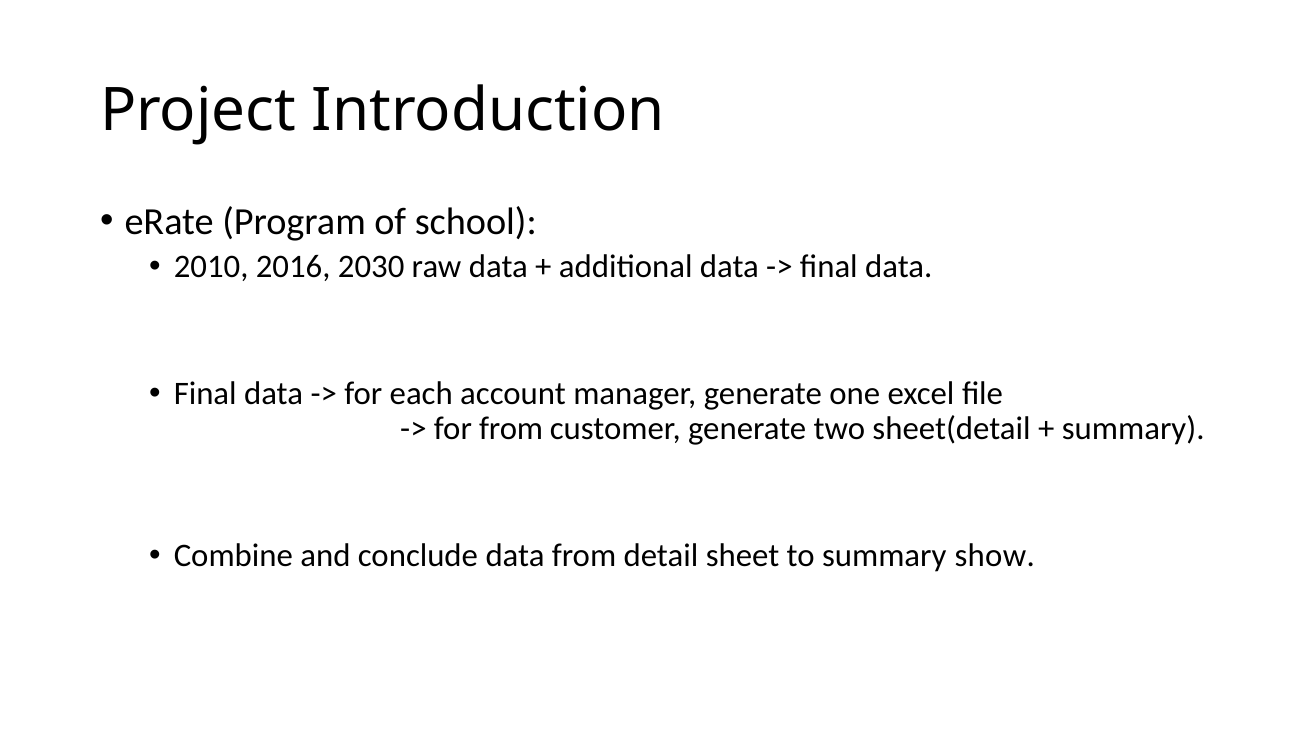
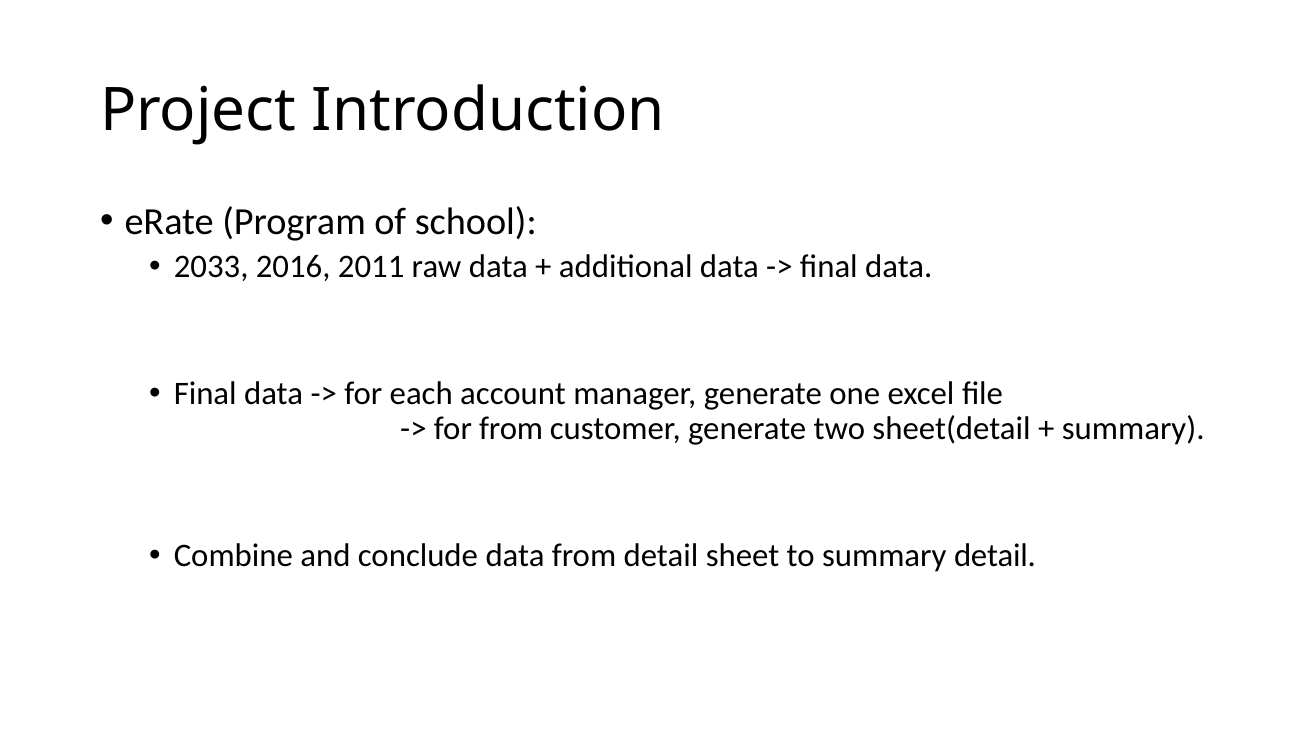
2010: 2010 -> 2033 (211, 267)
2030: 2030 -> 2011 (371, 267)
summary show: show -> detail (995, 556)
